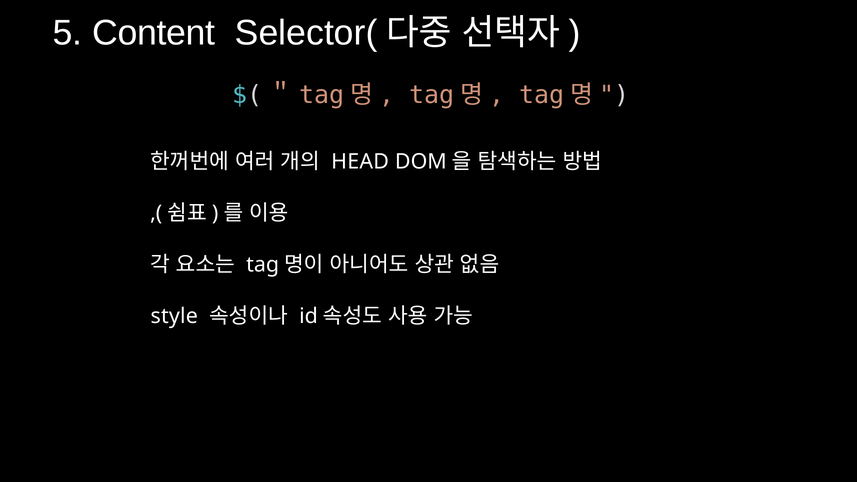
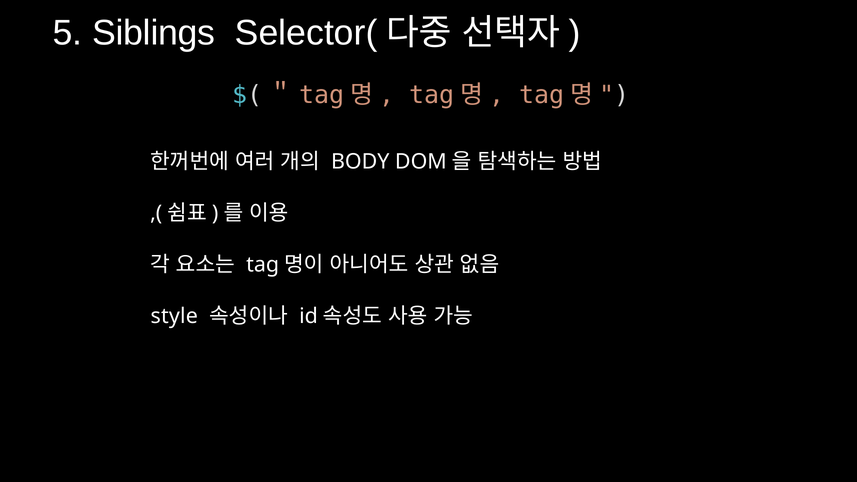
Content: Content -> Siblings (154, 33)
HEAD: HEAD -> BODY (360, 162)
